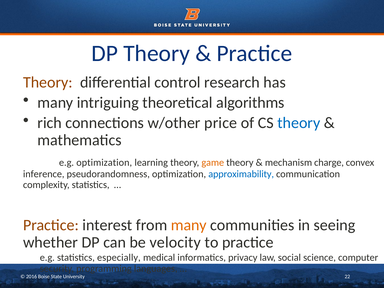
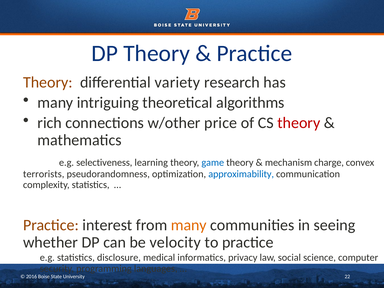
control: control -> variety (177, 82)
theory colour: blue -> red (299, 123)
e.g optimization: optimization -> selectiveness (104, 163)
game colour: orange -> blue (213, 163)
inference: inference -> terrorists (44, 174)
especially: especially -> disclosure (119, 258)
